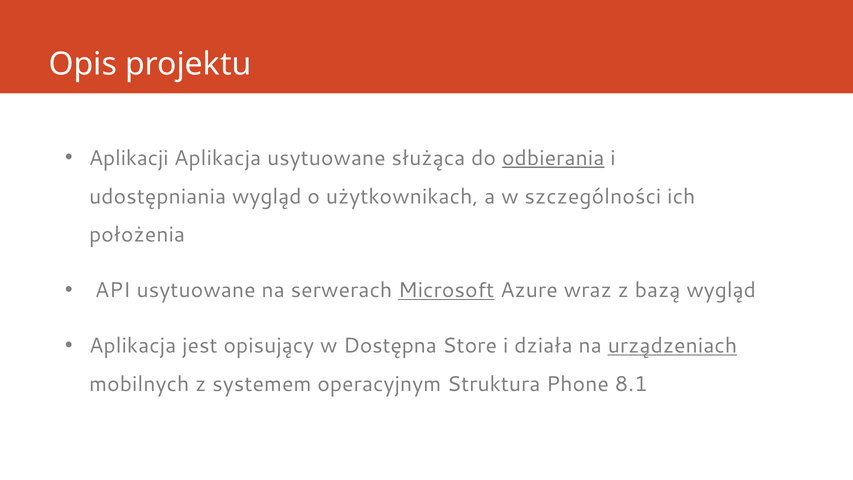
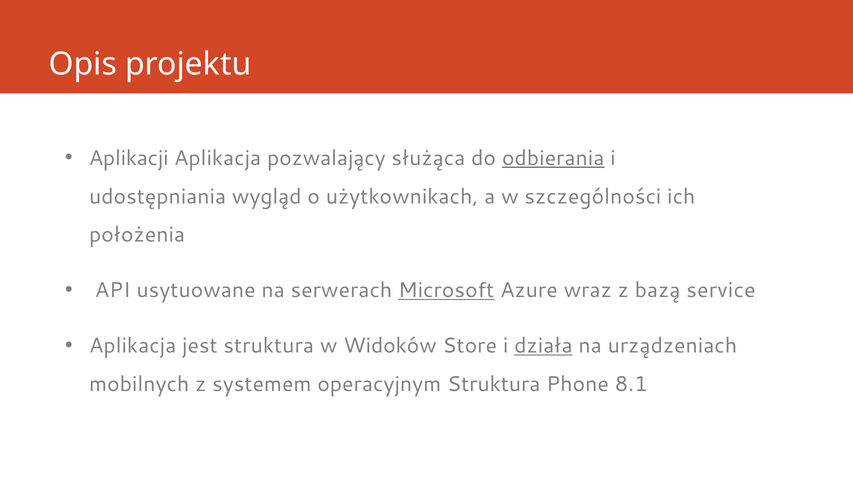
Aplikacja usytuowane: usytuowane -> pozwalający (326, 158)
bazą wygląd: wygląd -> service (721, 290)
jest opisujący: opisujący -> struktura (269, 346)
Dostępna: Dostępna -> Widoków (390, 346)
działa underline: none -> present (543, 346)
urządzeniach underline: present -> none (672, 346)
